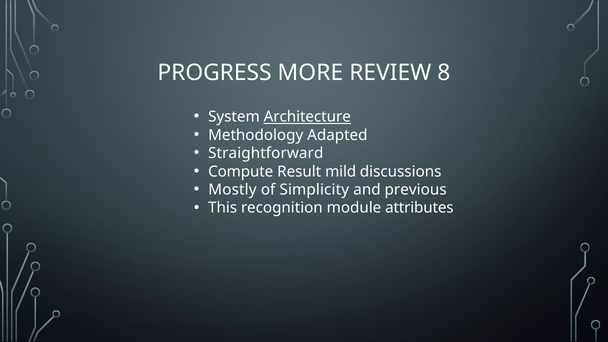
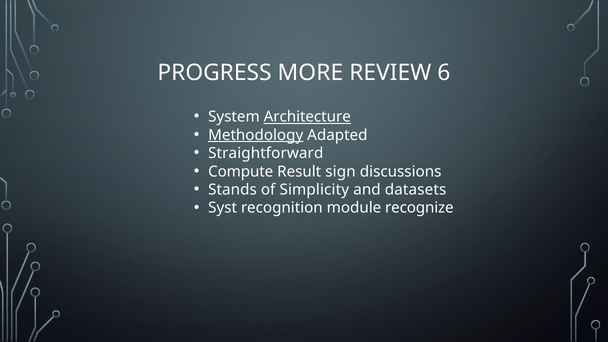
8: 8 -> 6 (444, 73)
Methodology underline: none -> present (256, 135)
mild: mild -> sign (341, 171)
Mostly: Mostly -> Stands (233, 190)
previous: previous -> datasets (416, 190)
This: This -> Syst (223, 208)
attributes: attributes -> recognize (419, 208)
